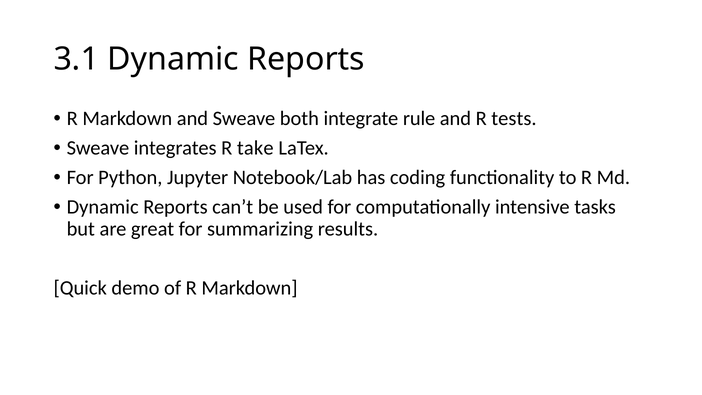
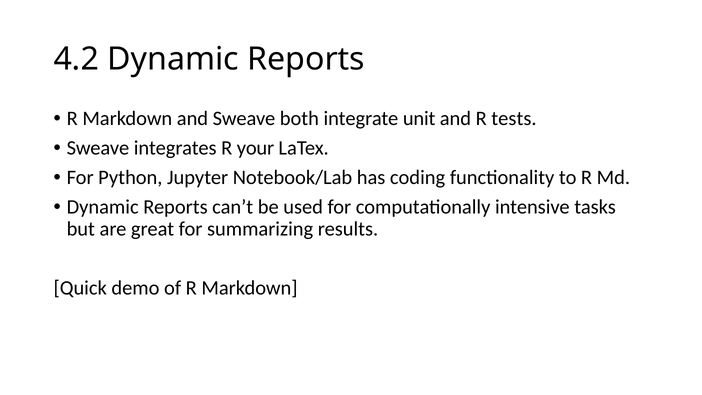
3.1: 3.1 -> 4.2 (76, 59)
rule: rule -> unit (419, 119)
take: take -> your (255, 148)
